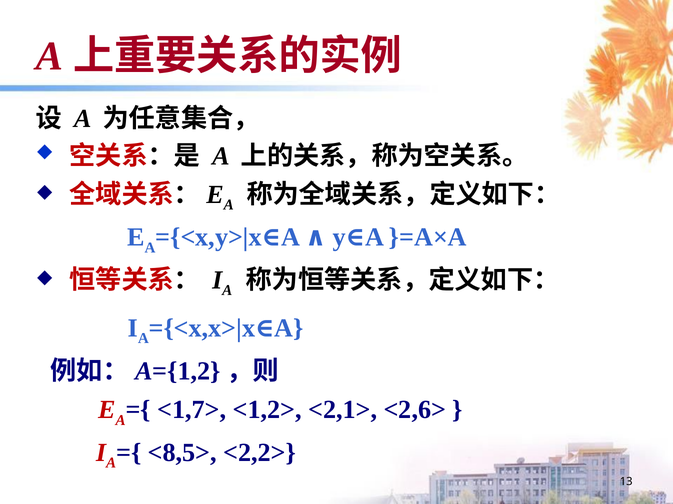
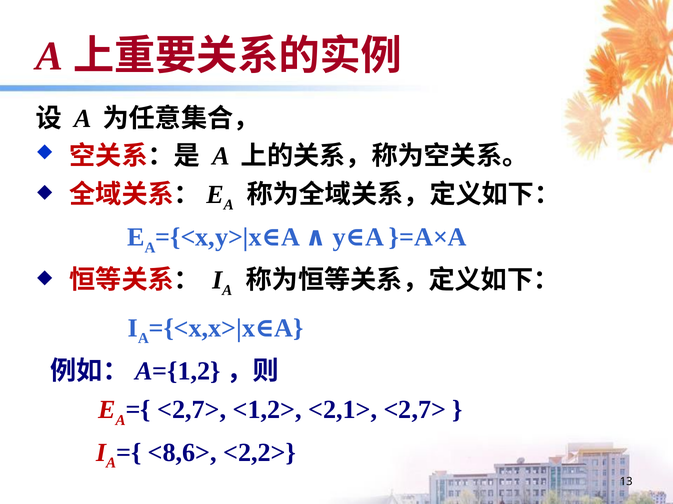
<1,7>: <1,7> -> <2,7> (192, 410)
<2,1> <2,6>: <2,6> -> <2,7> (415, 410)
<8,5>: <8,5> -> <8,6> (182, 453)
